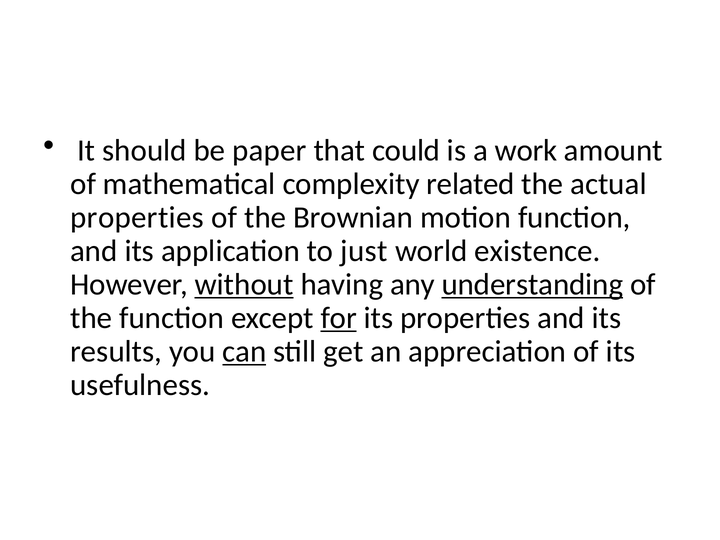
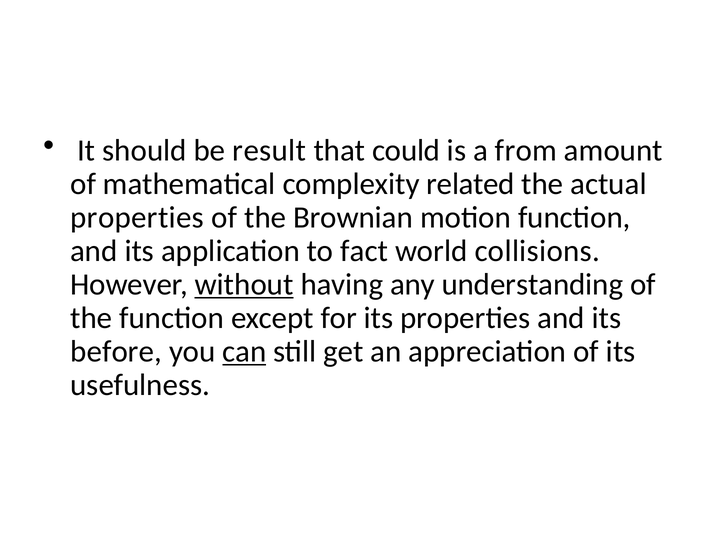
paper: paper -> result (269, 150)
work: work -> from (526, 150)
just: just -> fact (364, 251)
existence: existence -> collisions (537, 251)
understanding underline: present -> none (532, 284)
for underline: present -> none (339, 318)
results: results -> before (116, 351)
